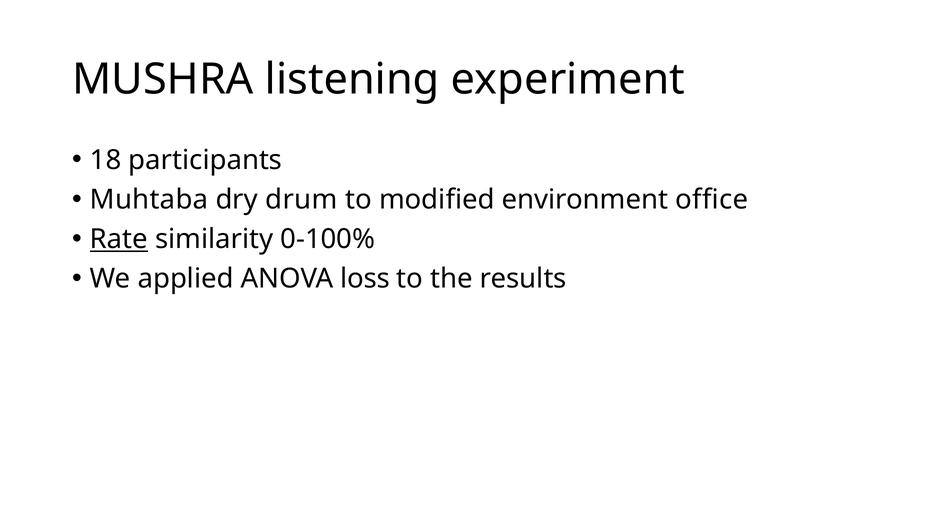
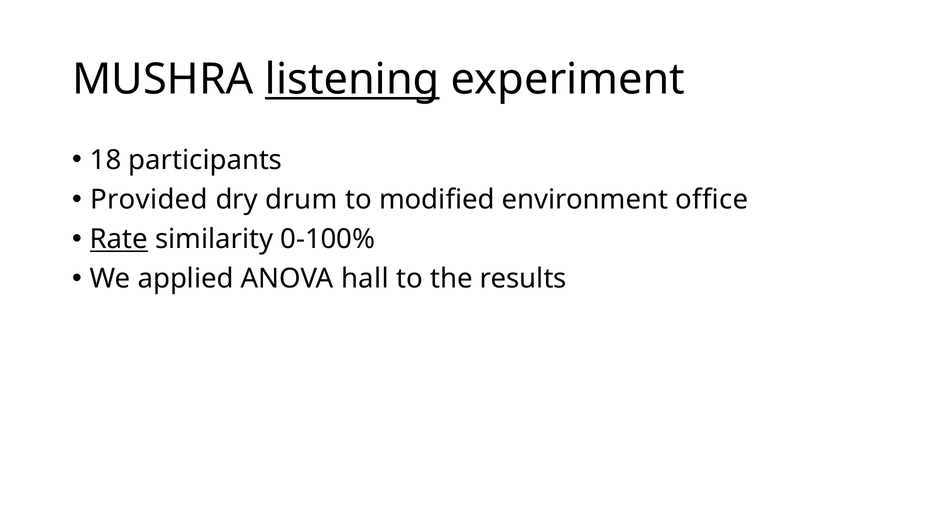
listening underline: none -> present (352, 79)
Muhtaba: Muhtaba -> Provided (149, 200)
loss: loss -> hall (365, 279)
